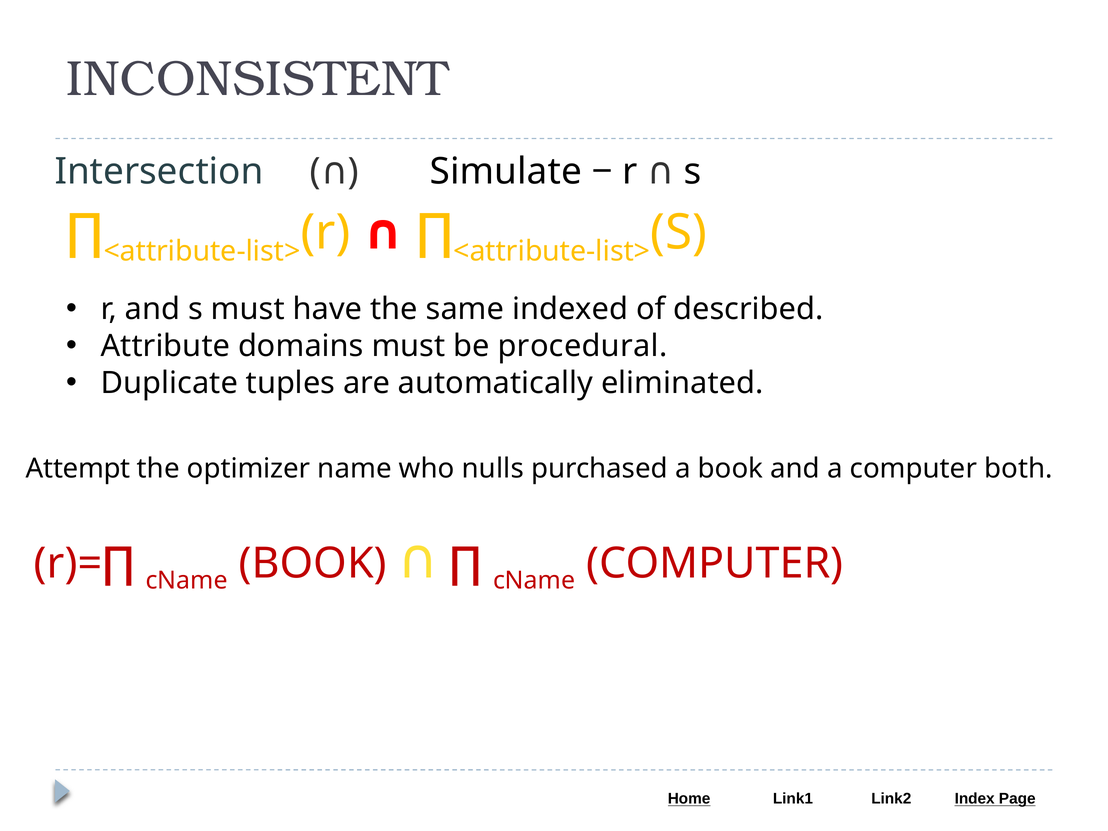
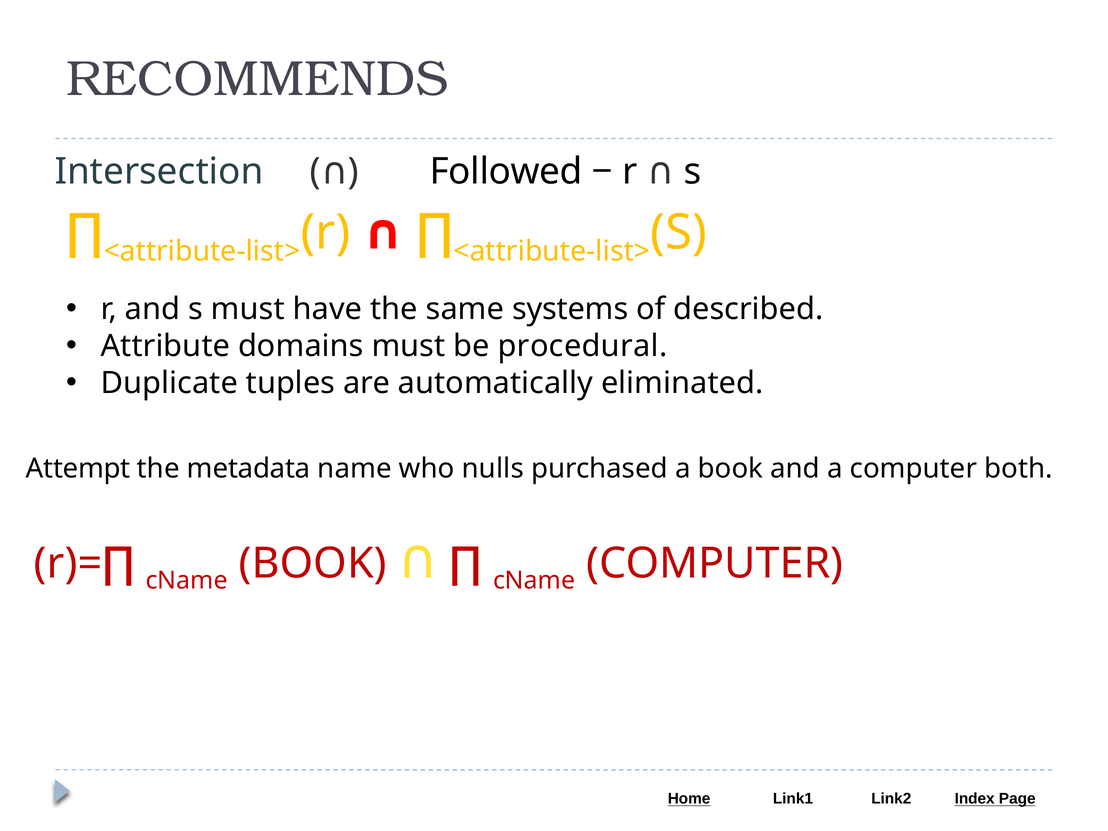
INCONSISTENT: INCONSISTENT -> RECOMMENDS (257, 79)
Simulate: Simulate -> Followed (506, 172)
indexed: indexed -> systems (570, 309)
optimizer: optimizer -> metadata (249, 469)
